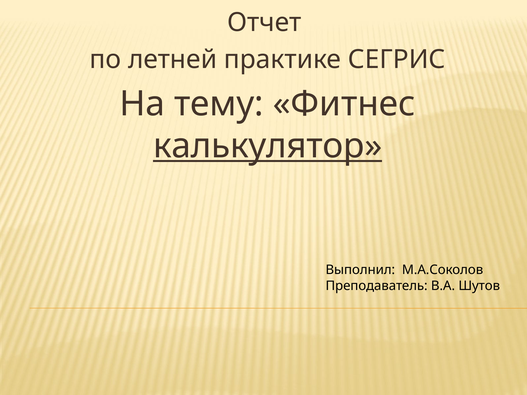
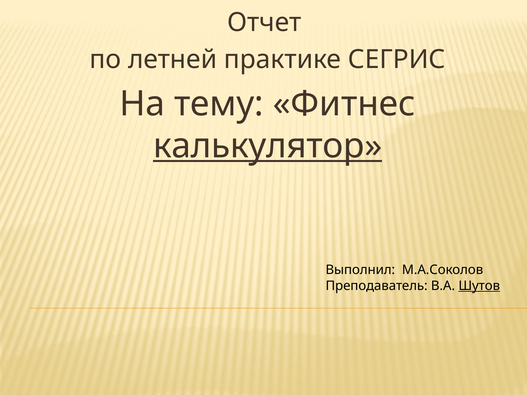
Шутов underline: none -> present (479, 286)
